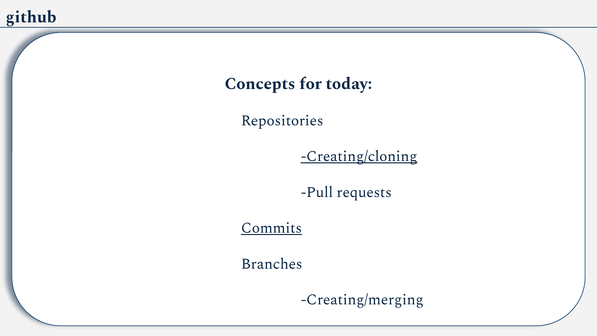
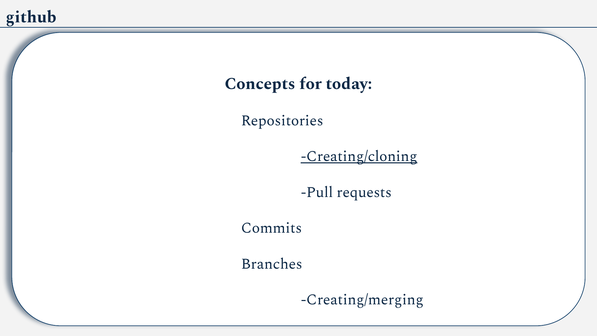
Commits underline: present -> none (272, 228)
